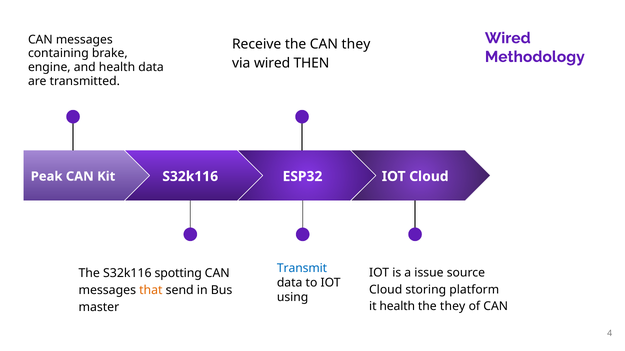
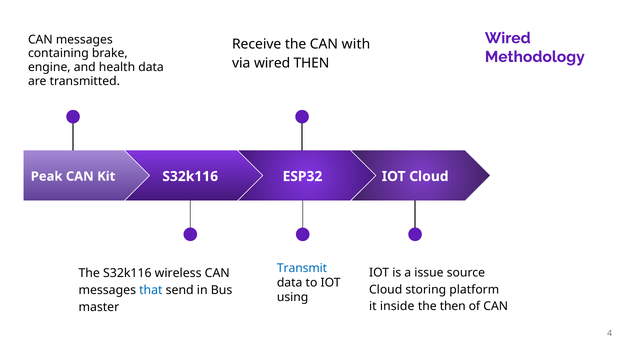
CAN they: they -> with (356, 44)
spotting: spotting -> wireless (178, 274)
that colour: orange -> blue (151, 291)
it health: health -> inside (397, 307)
the they: they -> then (453, 307)
